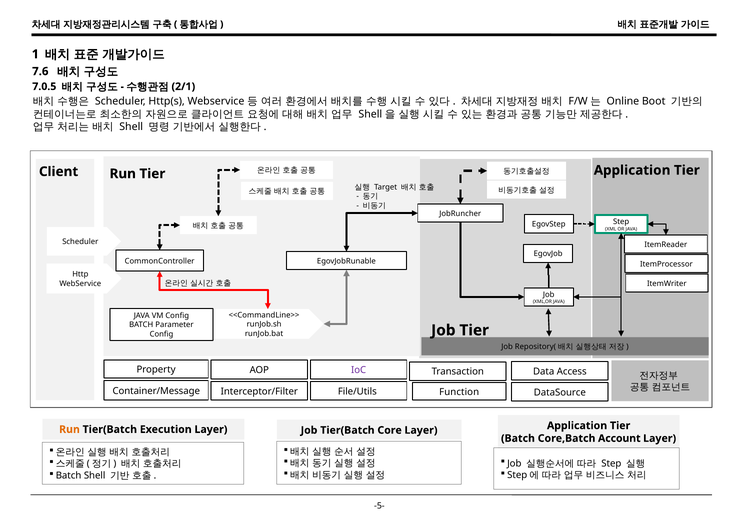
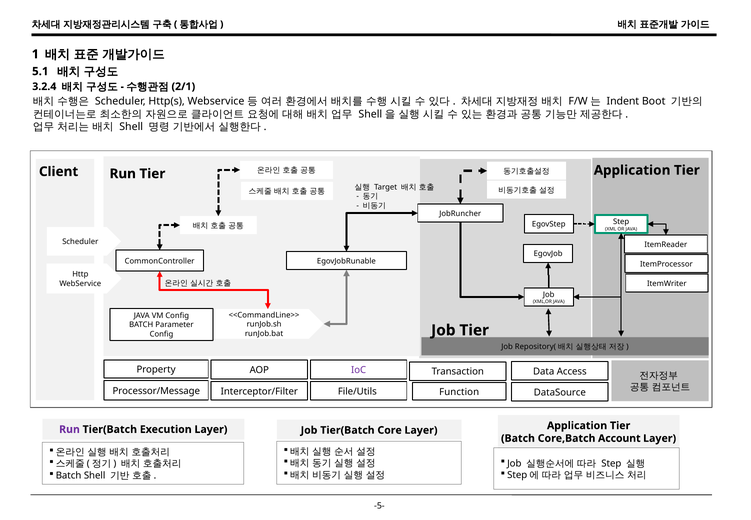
7.6: 7.6 -> 5.1 (40, 71)
7.0.5: 7.0.5 -> 3.2.4 (44, 87)
Online: Online -> Indent (623, 101)
Container/Message: Container/Message -> Processor/Message (156, 391)
Run colour: orange -> purple (70, 429)
